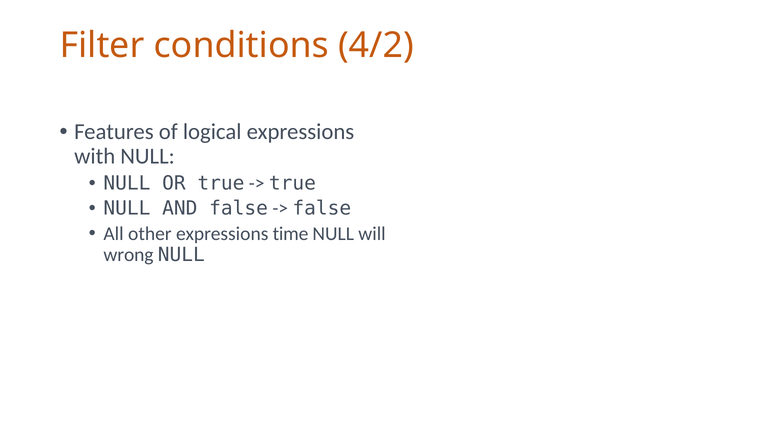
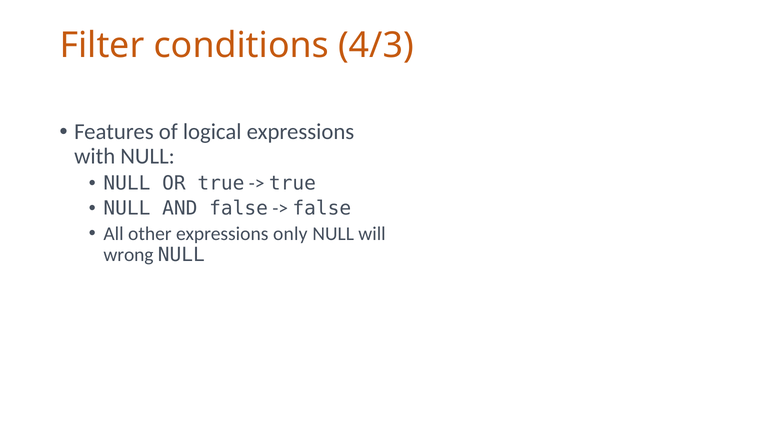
4/2: 4/2 -> 4/3 (376, 45)
time: time -> only (290, 234)
